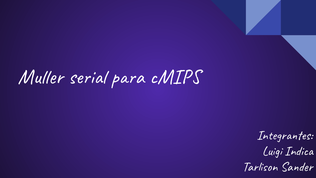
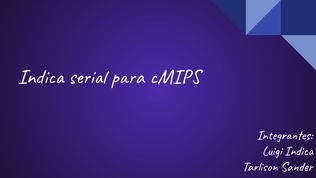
Muller: Muller -> Indica (41, 77)
